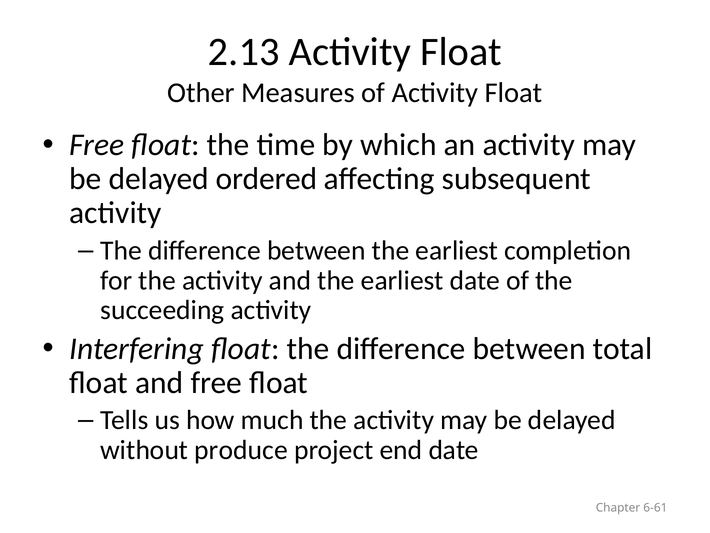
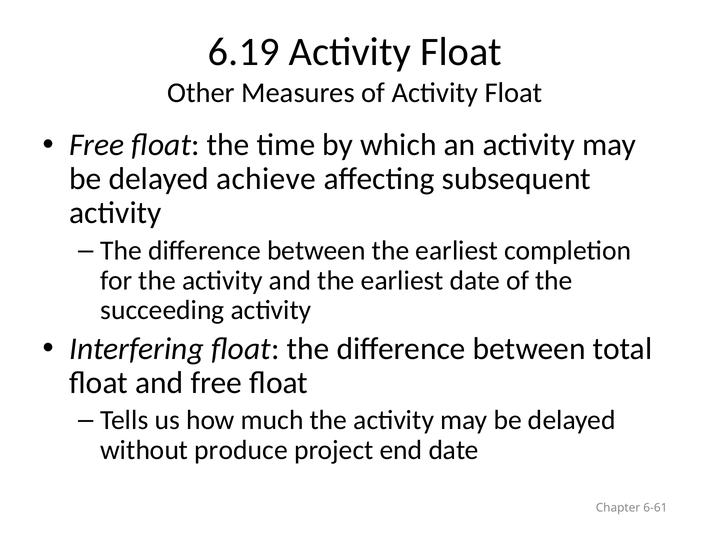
2.13: 2.13 -> 6.19 (244, 52)
ordered: ordered -> achieve (266, 179)
